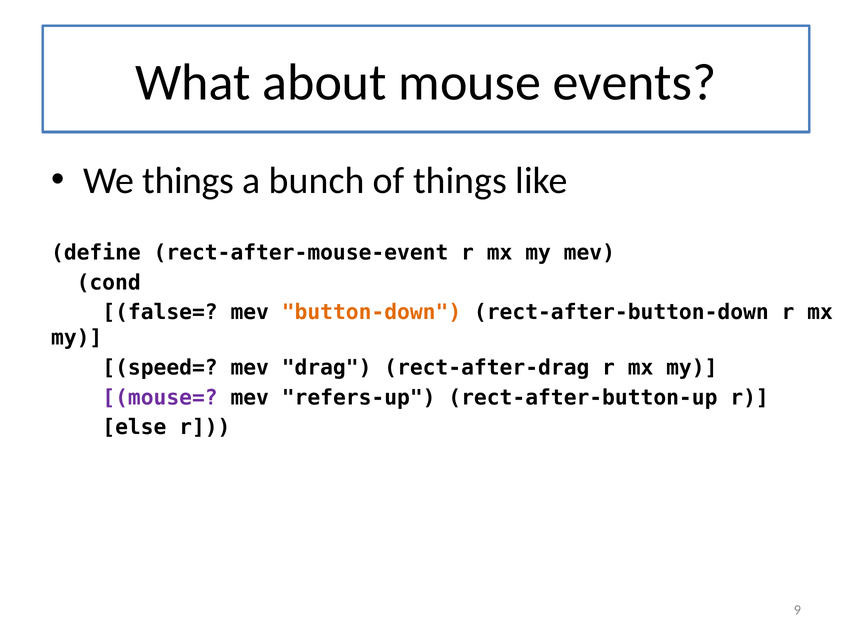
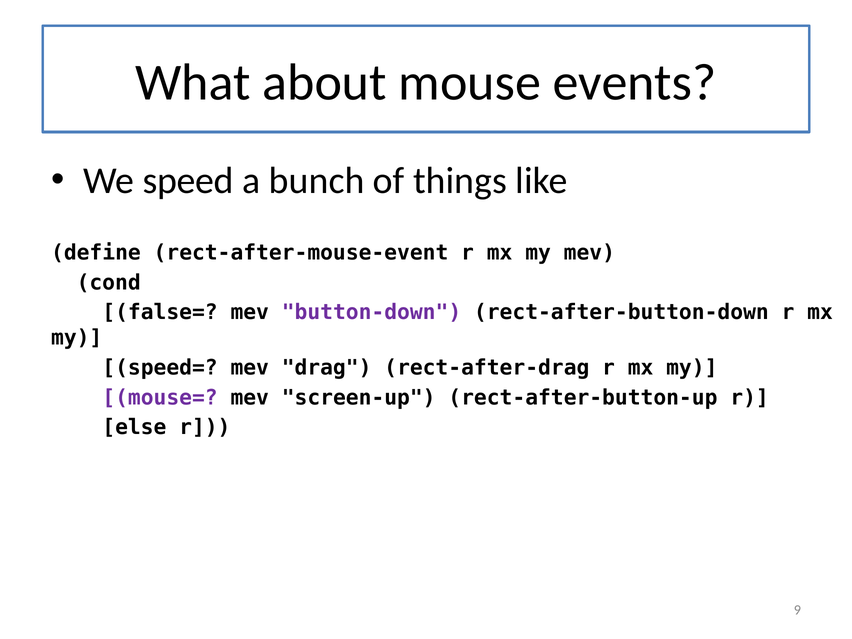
We things: things -> speed (188, 181)
button-down colour: orange -> purple (371, 312)
refers-up: refers-up -> screen-up (359, 398)
